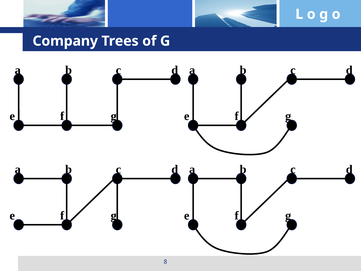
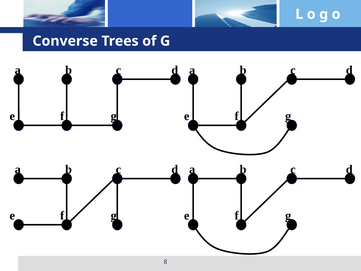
Company: Company -> Converse (65, 41)
